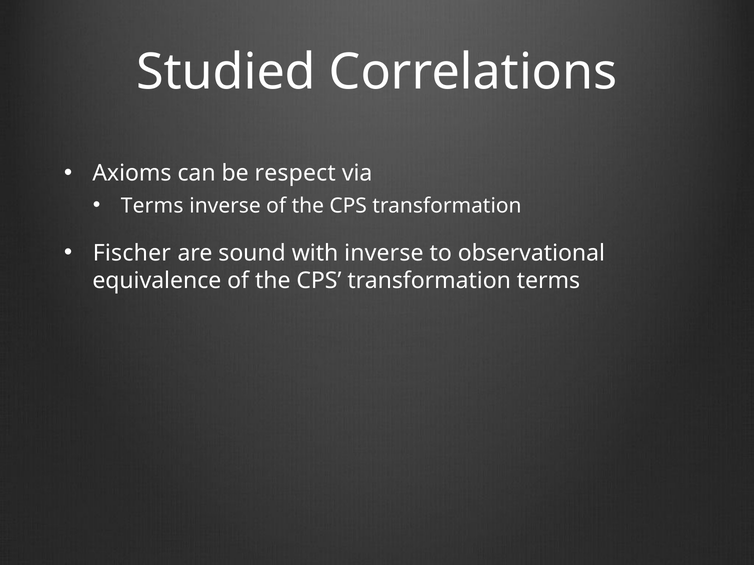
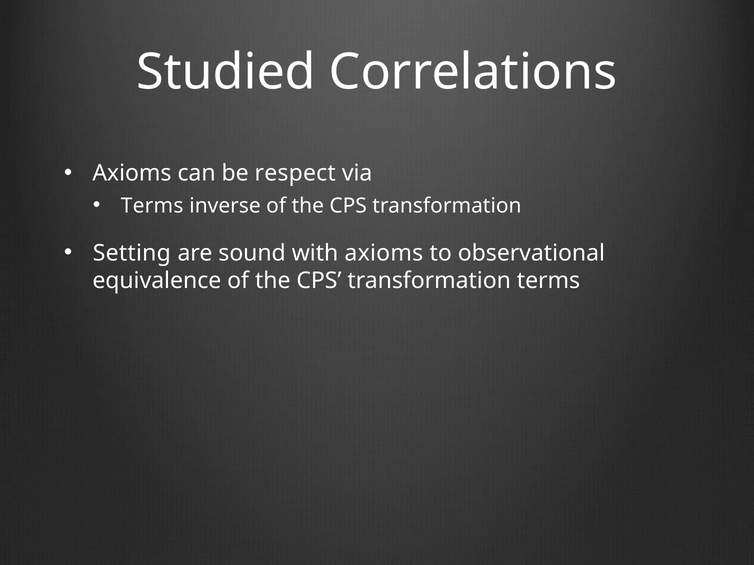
Fischer: Fischer -> Setting (132, 253)
with inverse: inverse -> axioms (384, 253)
